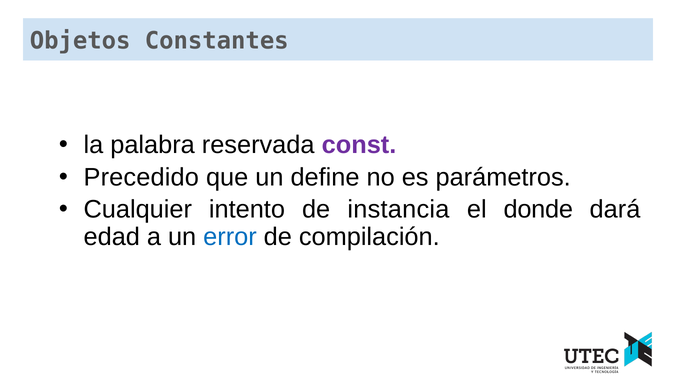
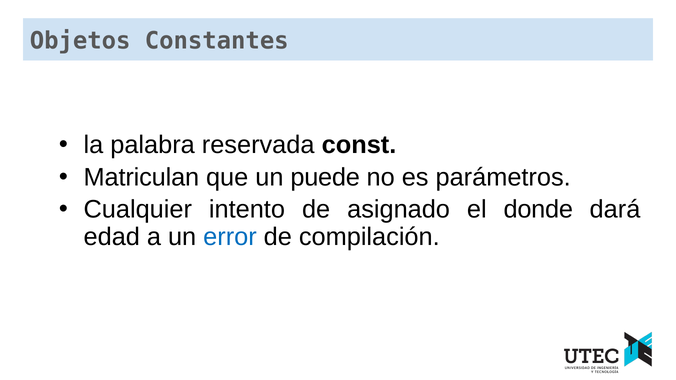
const colour: purple -> black (359, 145)
Precedido: Precedido -> Matriculan (141, 177)
define: define -> puede (325, 177)
instancia: instancia -> asignado (399, 210)
